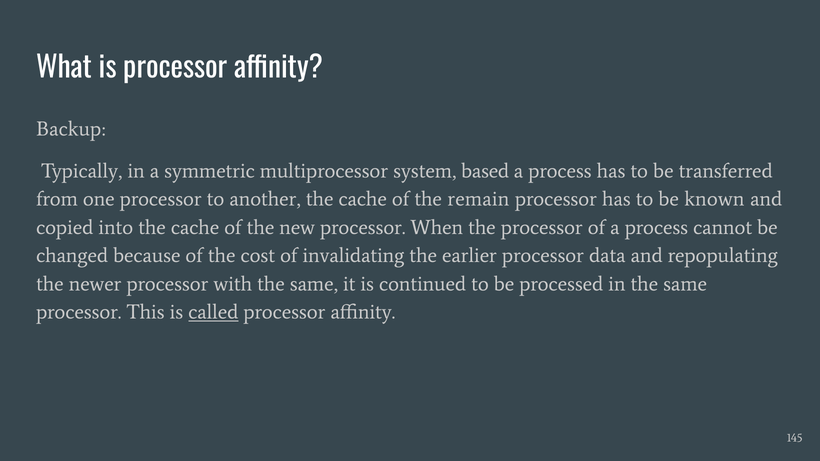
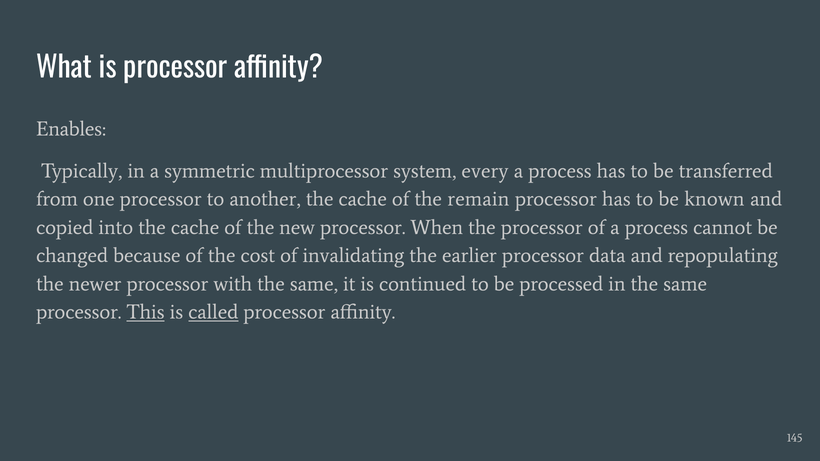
Backup: Backup -> Enables (71, 129)
based: based -> every (485, 171)
This underline: none -> present (146, 312)
